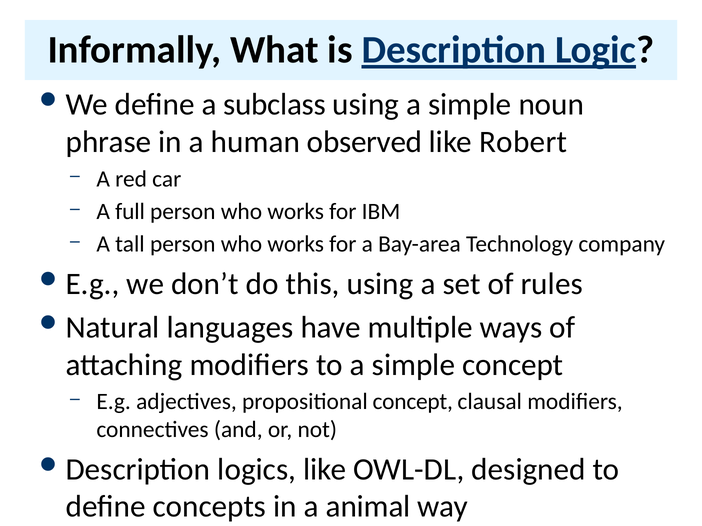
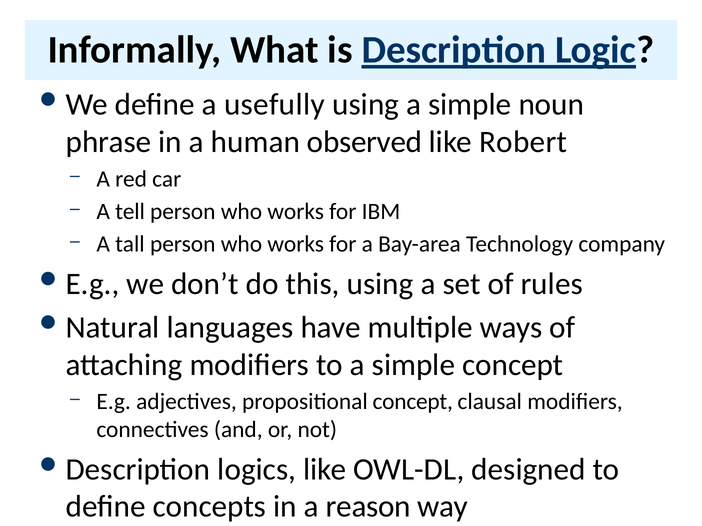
subclass: subclass -> usefully (274, 105)
full: full -> tell (130, 212)
animal: animal -> reason (368, 507)
